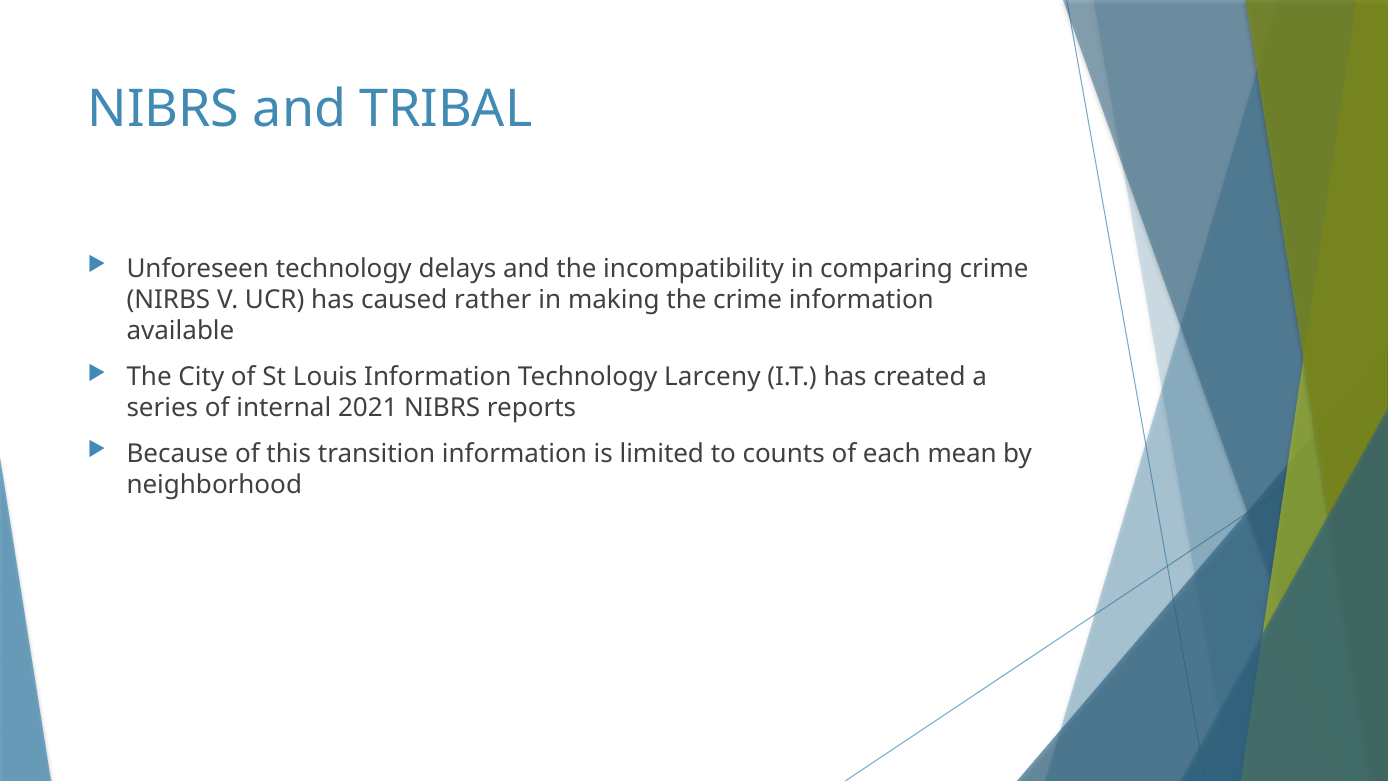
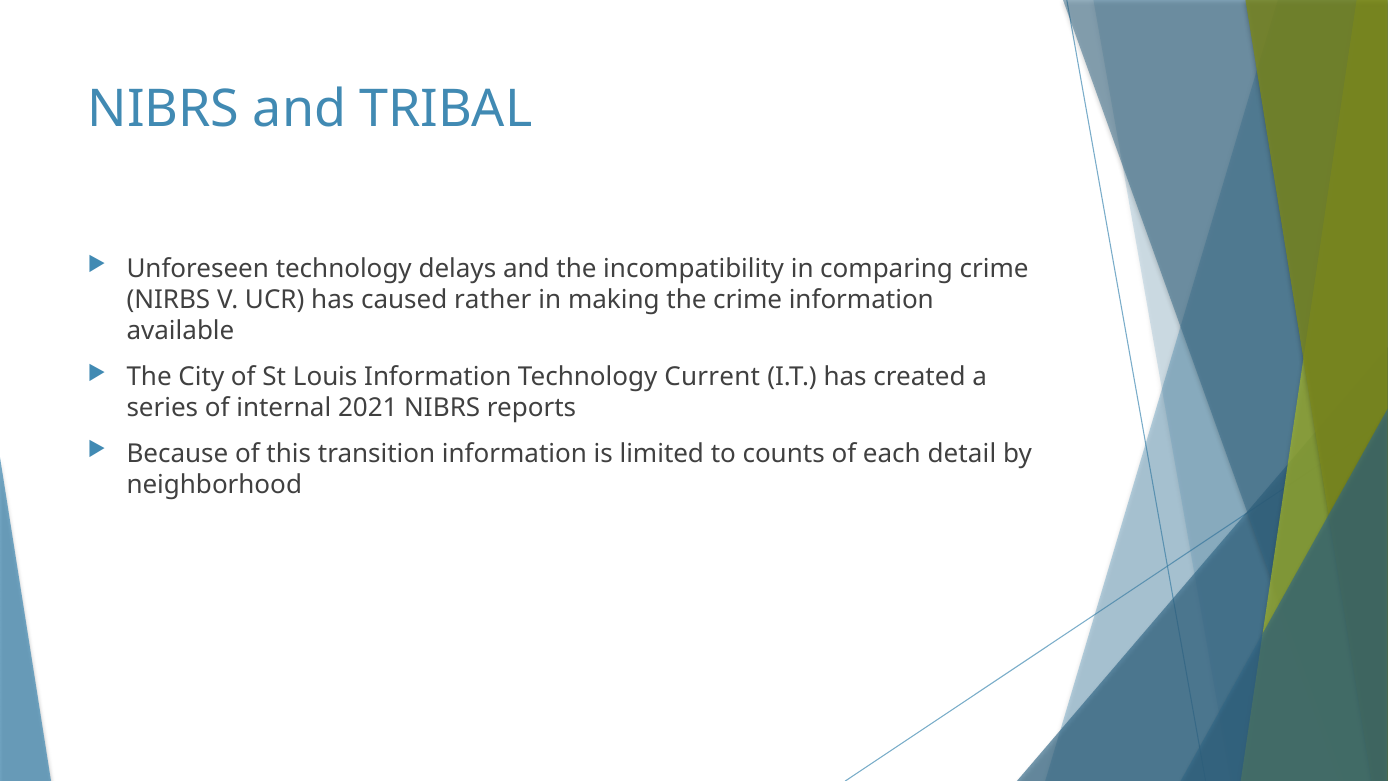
Larceny: Larceny -> Current (712, 377)
mean: mean -> detail (962, 454)
